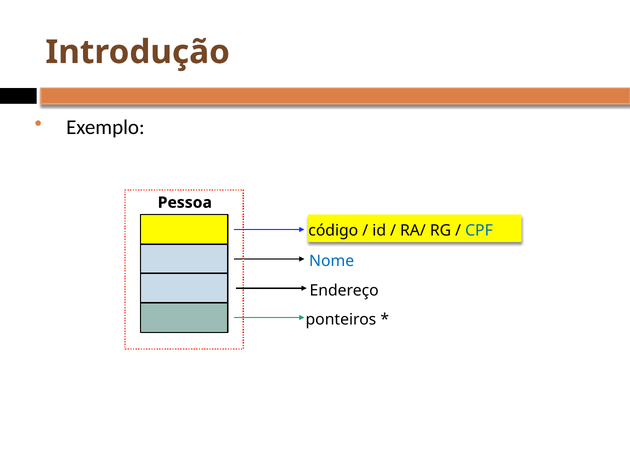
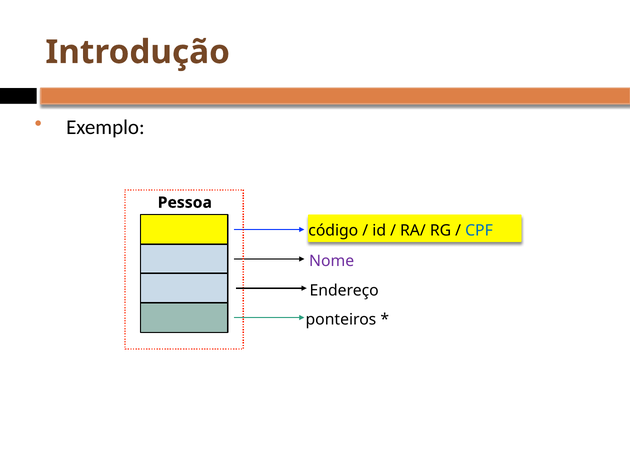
Nome colour: blue -> purple (332, 261)
